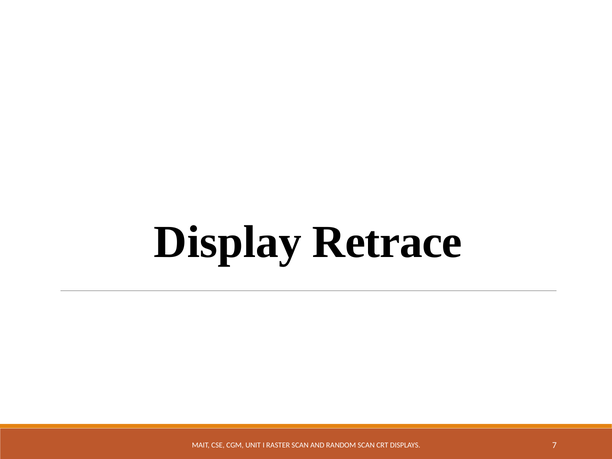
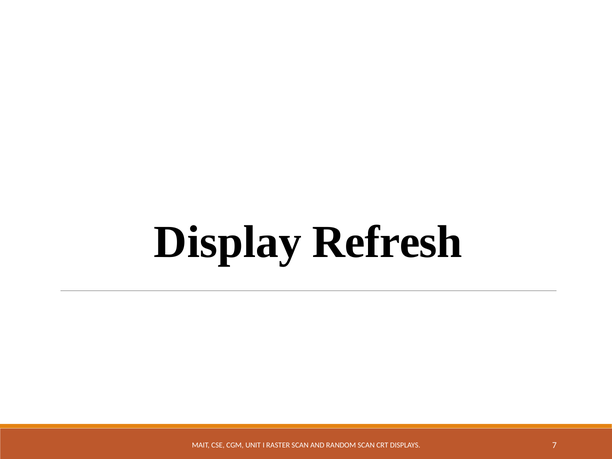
Retrace: Retrace -> Refresh (387, 242)
